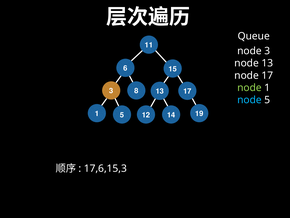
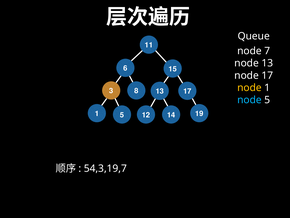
node 3: 3 -> 7 (267, 51)
node colour: light green -> yellow (250, 88)
17,6,15,3: 17,6,15,3 -> 54,3,19,7 (105, 168)
